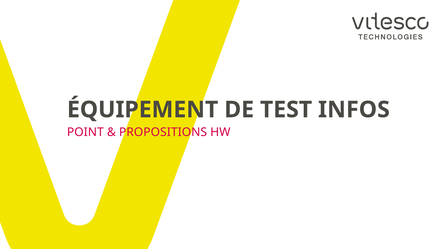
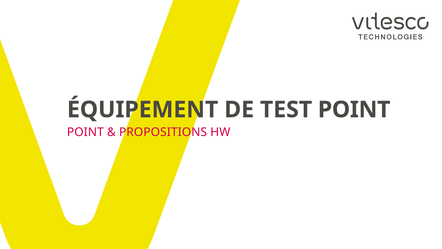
TEST INFOS: INFOS -> POINT (354, 109)
